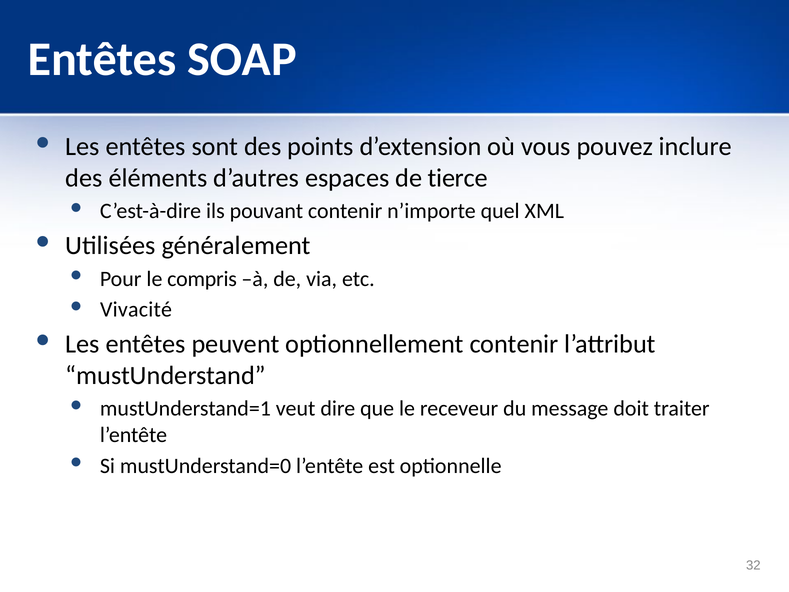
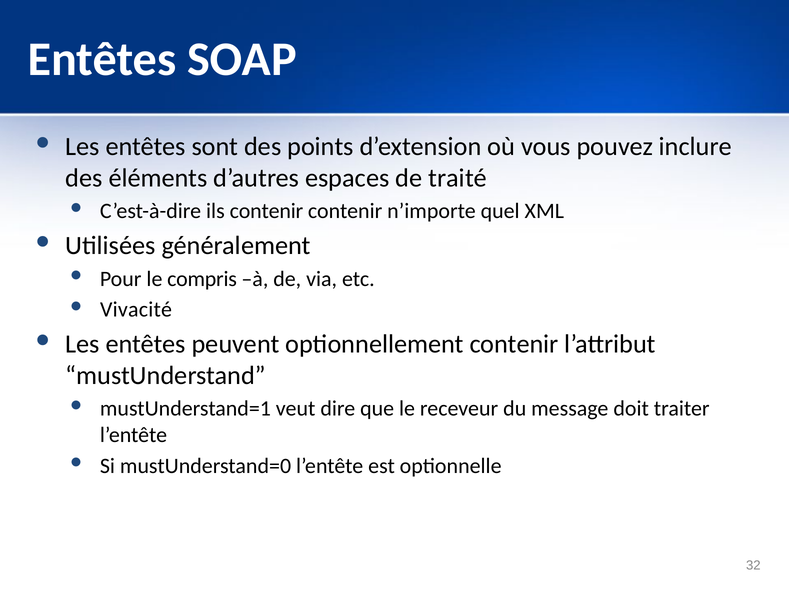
tierce: tierce -> traité (458, 178)
ils pouvant: pouvant -> contenir (266, 211)
